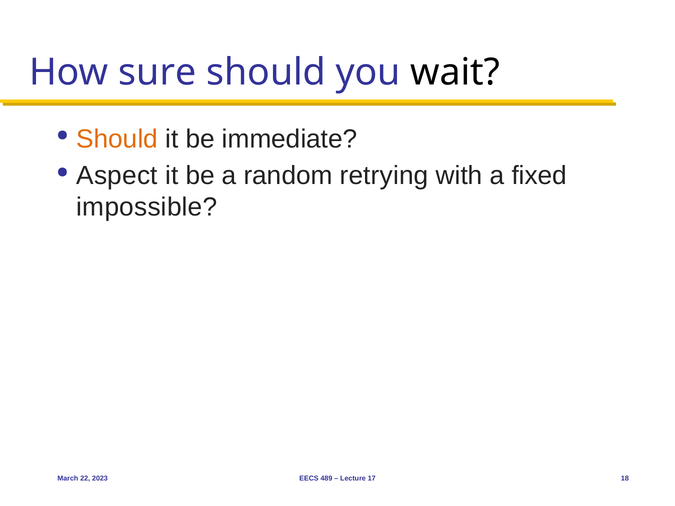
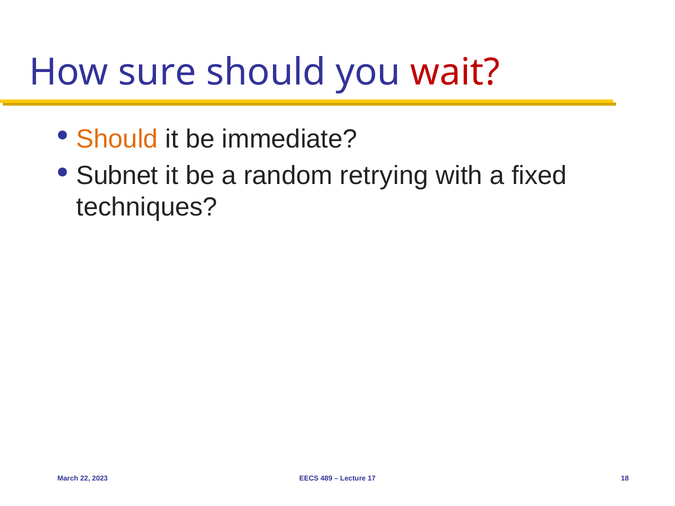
wait colour: black -> red (455, 72)
Aspect: Aspect -> Subnet (117, 176)
impossible: impossible -> techniques (147, 207)
